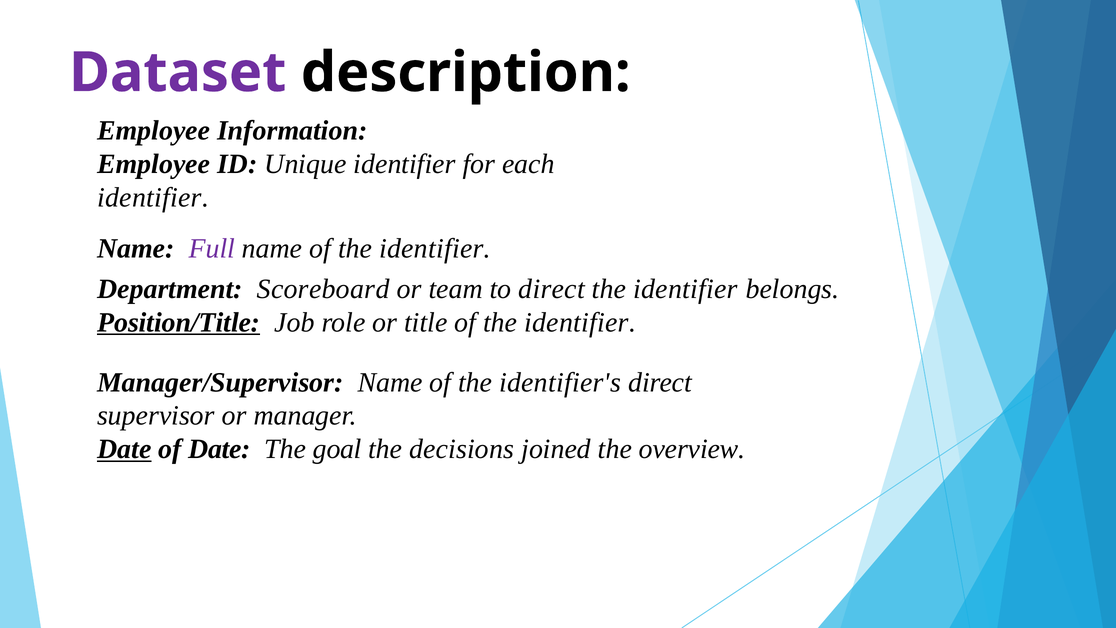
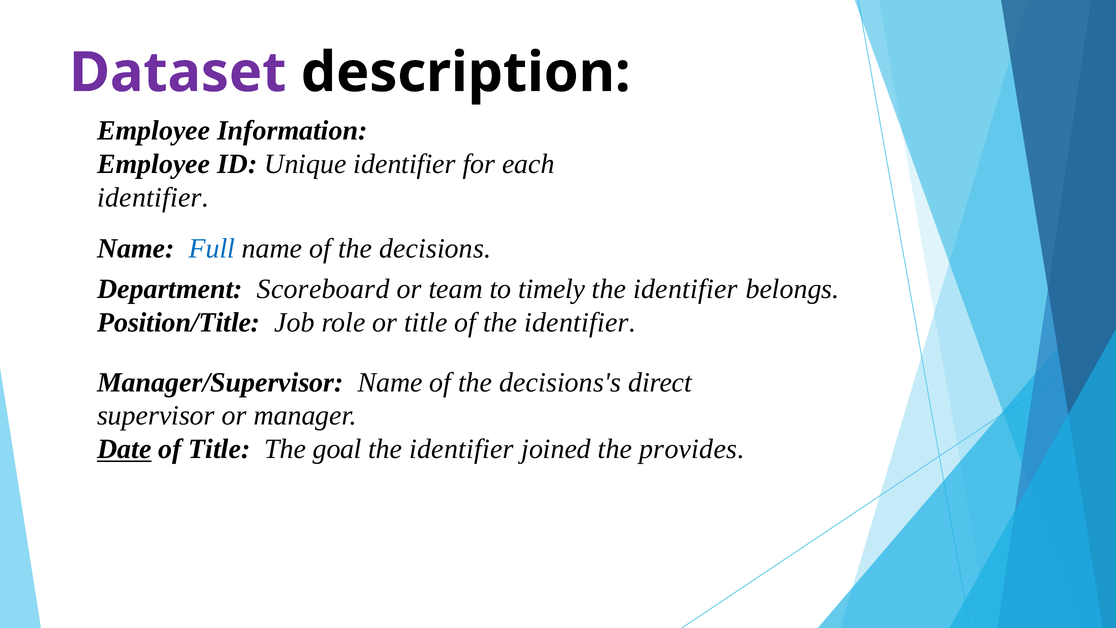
Full colour: purple -> blue (212, 248)
name of the identifier: identifier -> decisions (435, 248)
to direct: direct -> timely (552, 289)
Position/Title underline: present -> none (179, 322)
identifier's: identifier's -> decisions's (560, 382)
of Date: Date -> Title (219, 449)
decisions: decisions -> identifier (461, 449)
overview: overview -> provides (692, 449)
